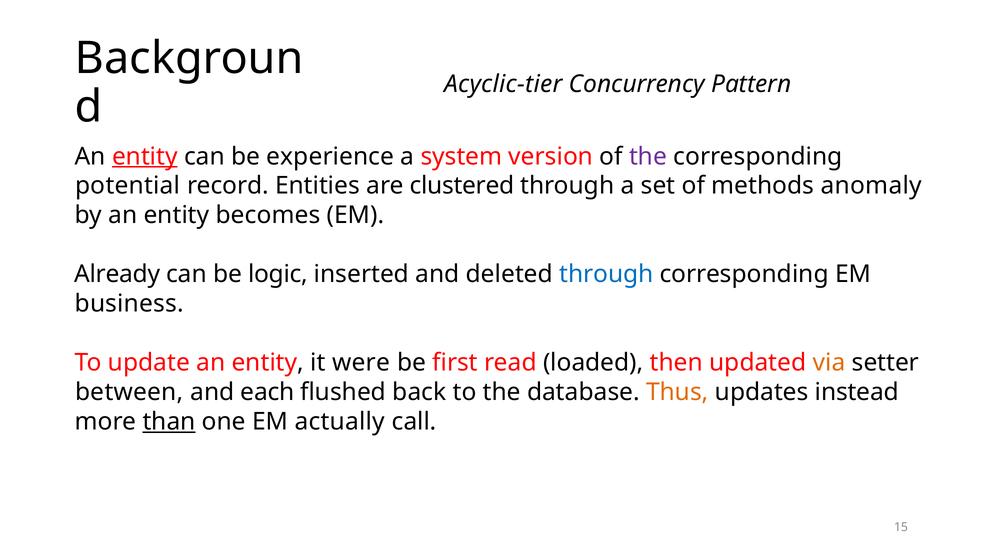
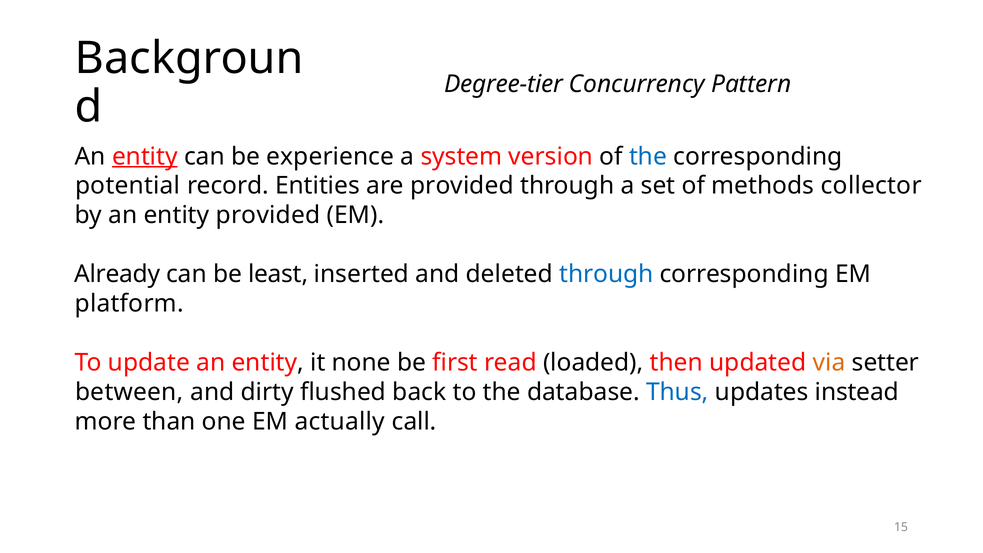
Acyclic-tier: Acyclic-tier -> Degree-tier (504, 84)
the colour: purple -> blue (648, 156)
are clustered: clustered -> provided (462, 186)
anomaly: anomaly -> collector (871, 186)
entity becomes: becomes -> provided (268, 215)
logic: logic -> least (278, 274)
business: business -> platform (129, 304)
were: were -> none (361, 363)
each: each -> dirty (267, 392)
Thus colour: orange -> blue (677, 392)
than underline: present -> none (169, 422)
